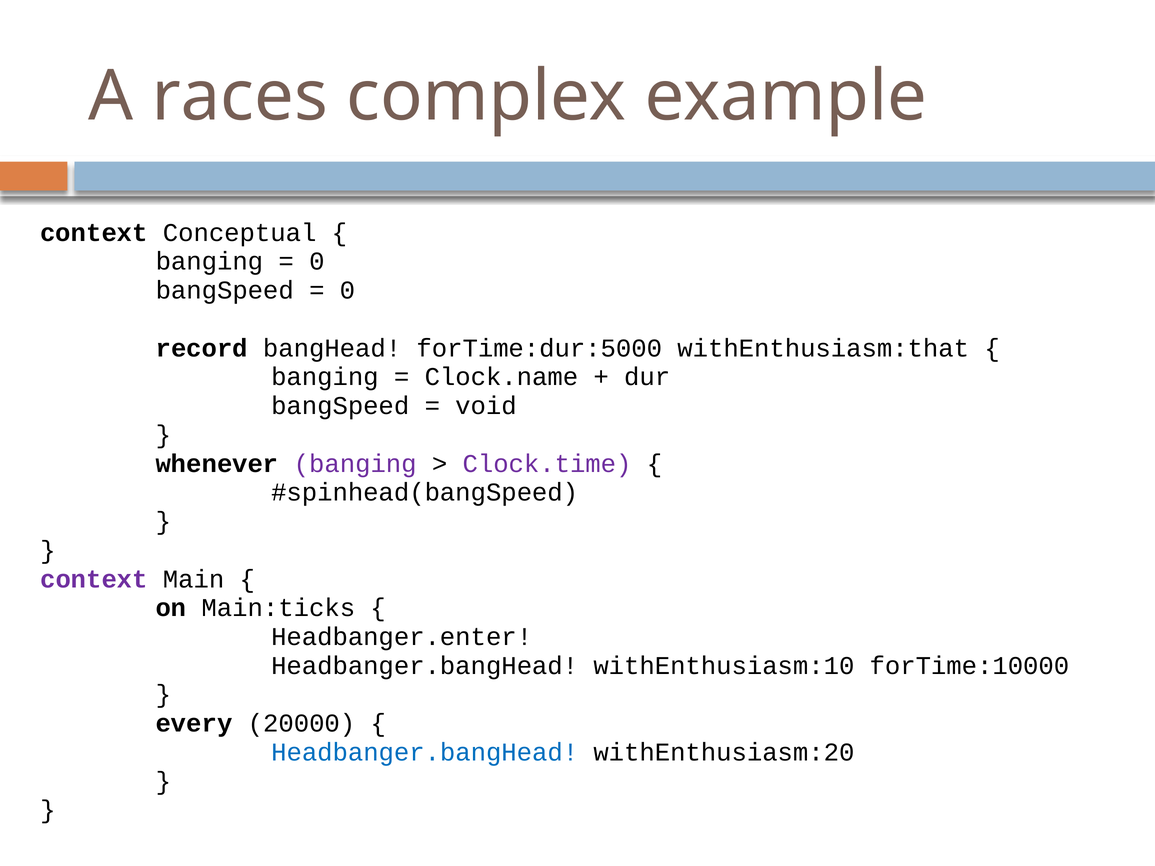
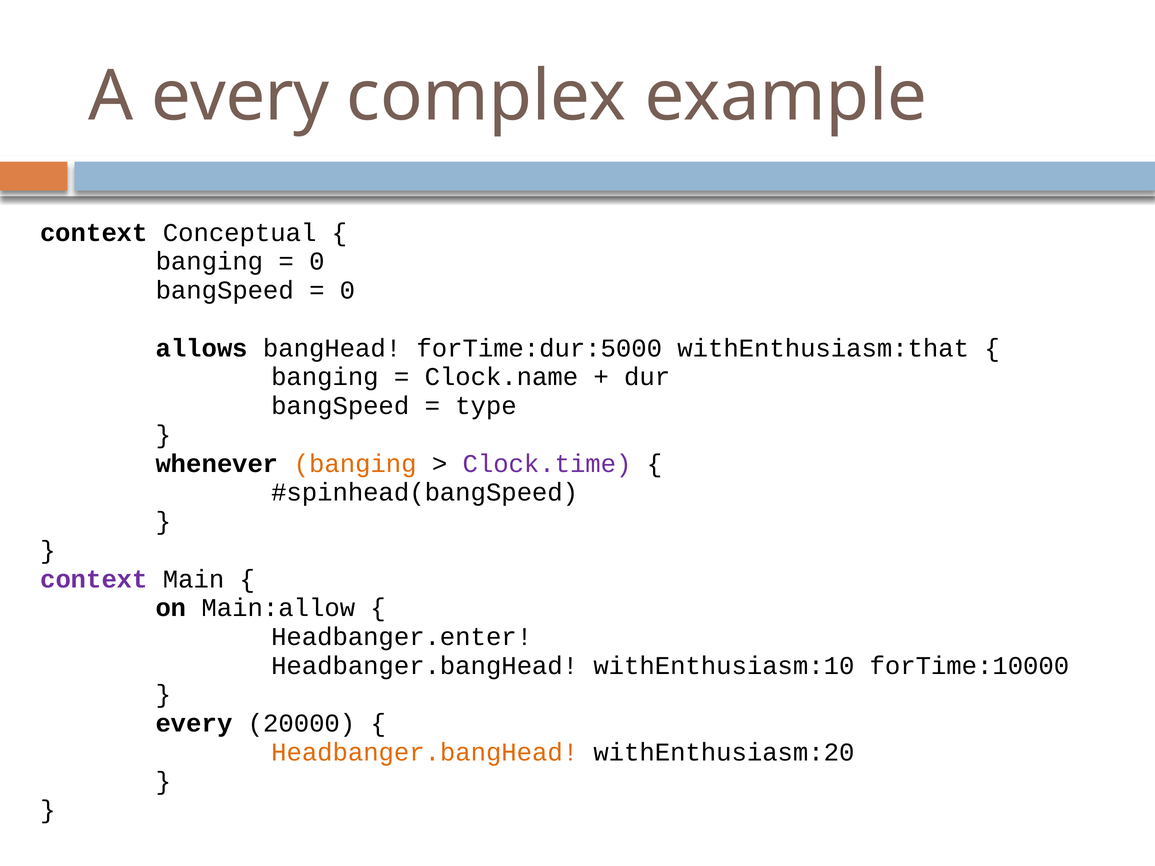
A races: races -> every (240, 96)
record: record -> allows (202, 348)
void: void -> type (486, 406)
banging colour: purple -> orange (355, 464)
Main:ticks: Main:ticks -> Main:allow (278, 608)
Headbanger.bangHead colour: blue -> orange (425, 752)
